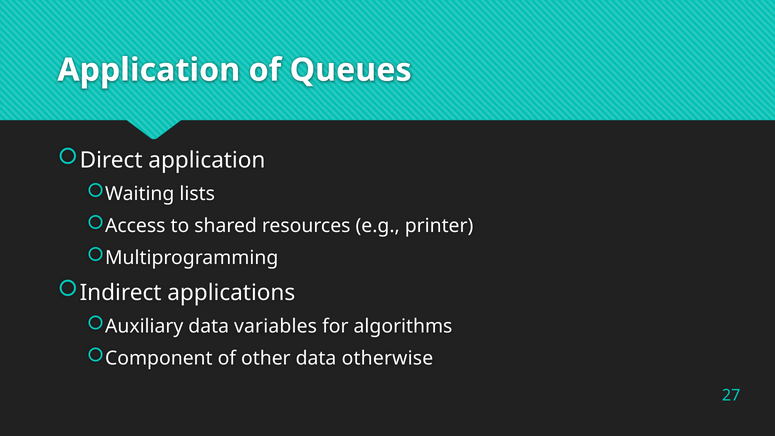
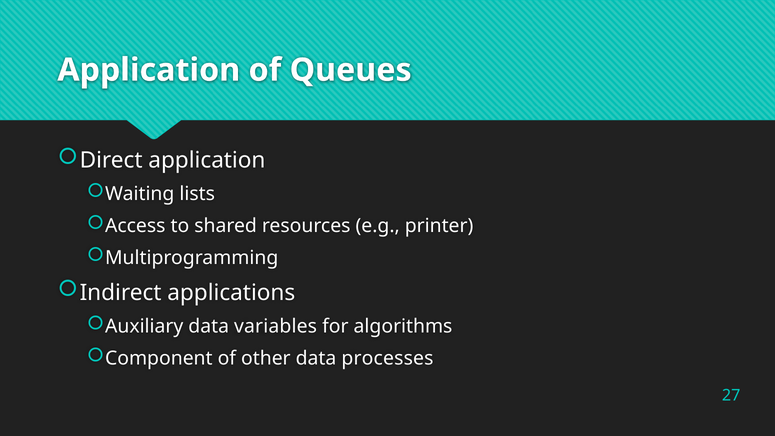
otherwise: otherwise -> processes (387, 358)
